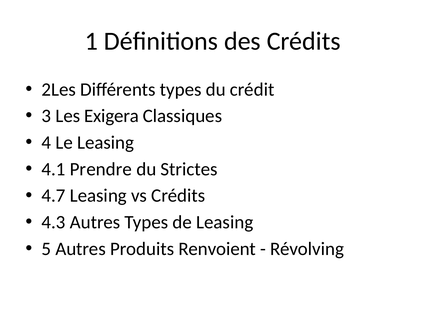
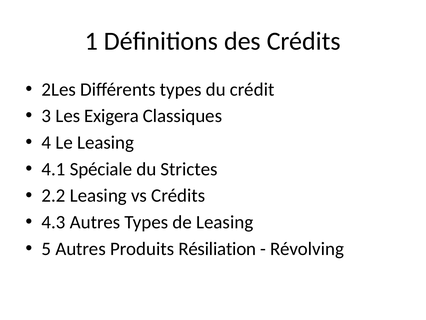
Prendre: Prendre -> Spéciale (101, 169)
4.7: 4.7 -> 2.2 (54, 195)
Renvoient: Renvoient -> Résiliation (217, 248)
